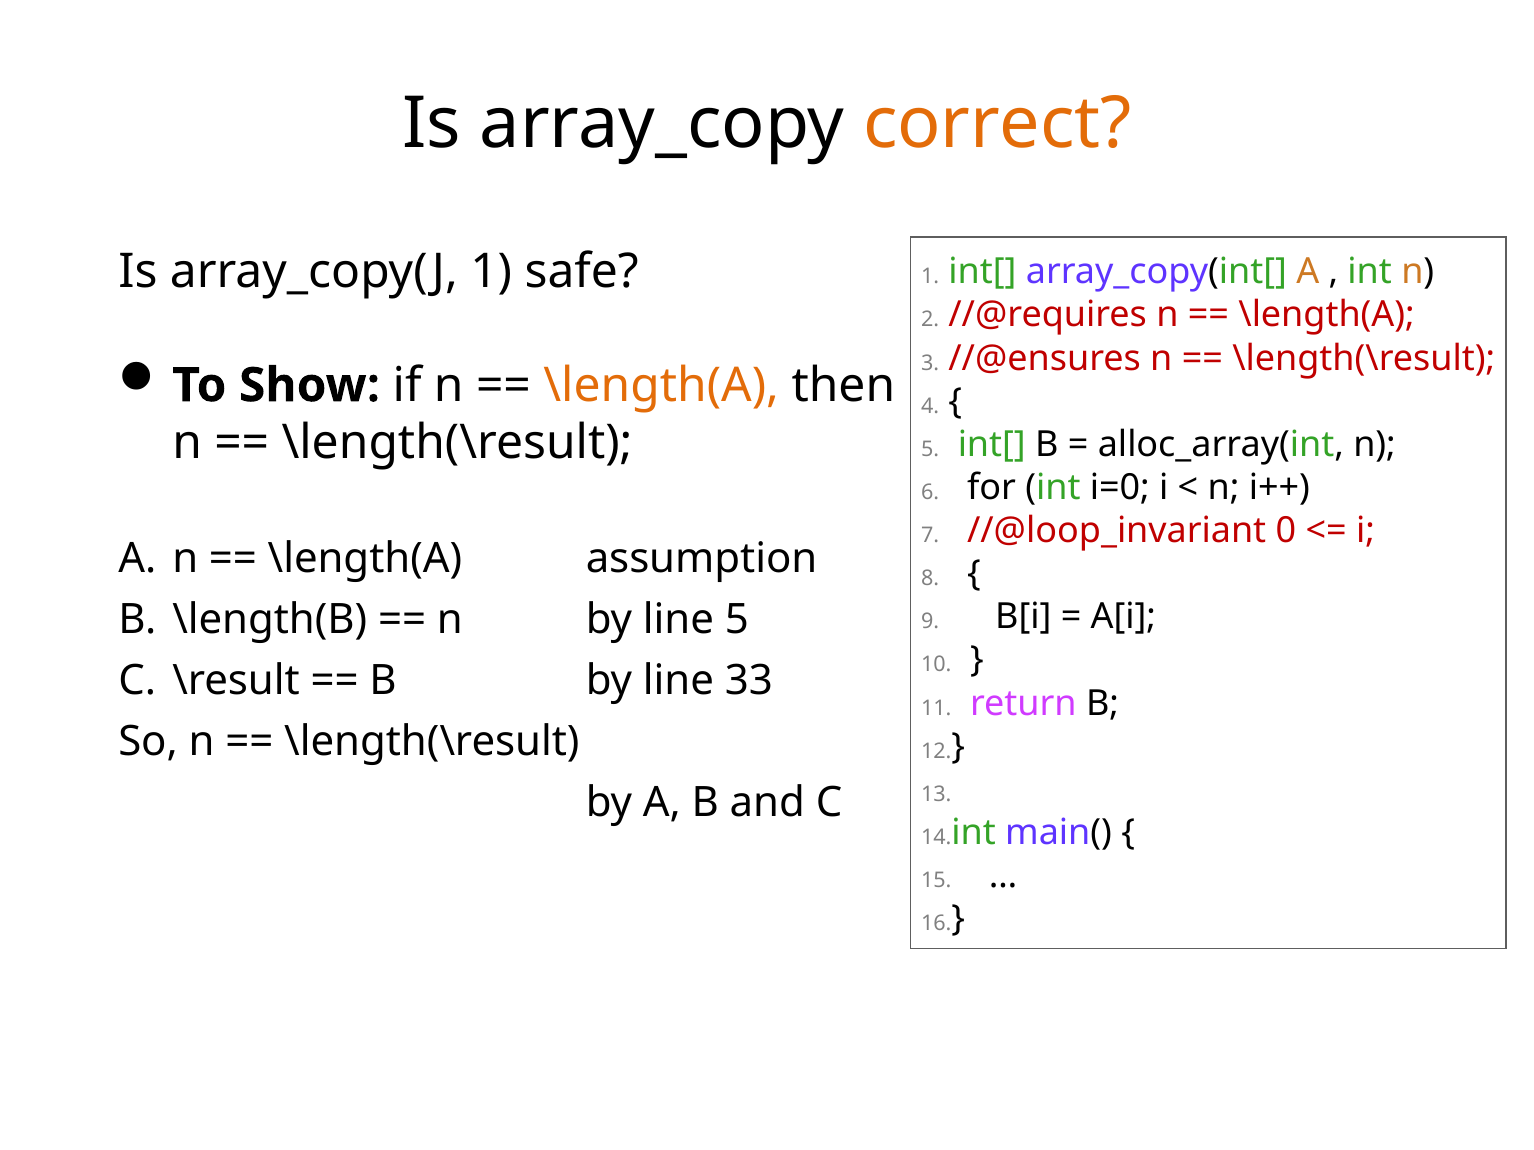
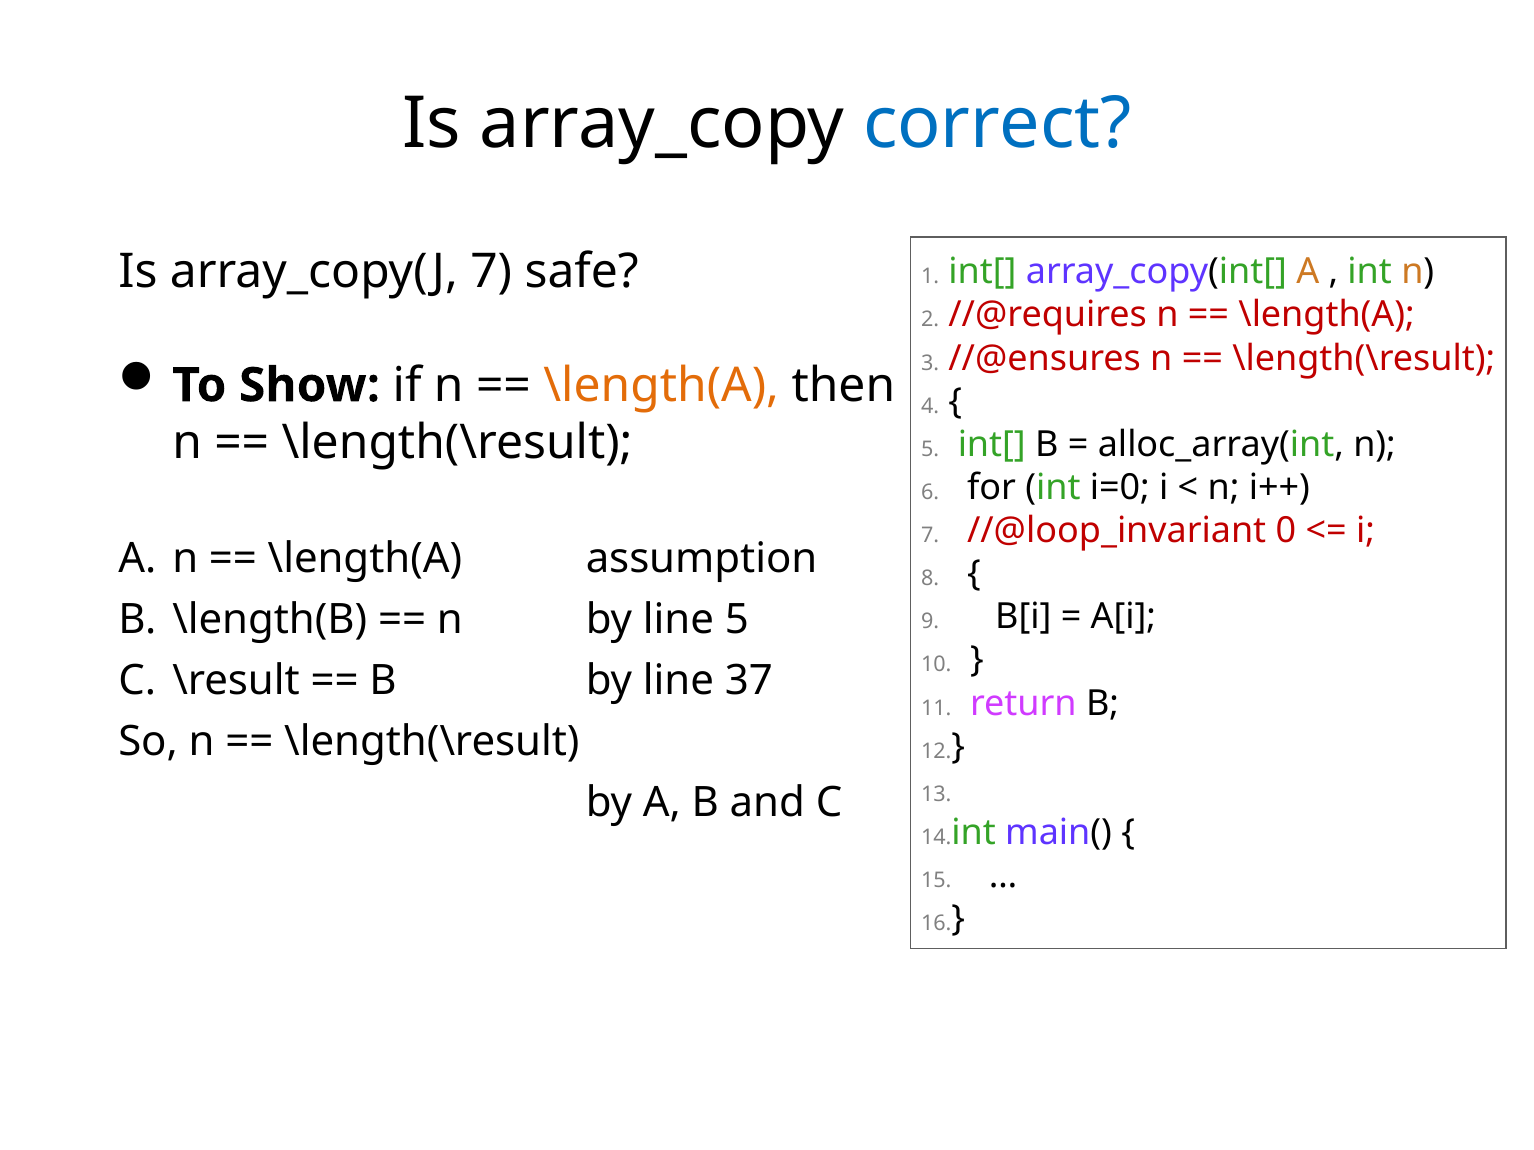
correct colour: orange -> blue (997, 123)
array_copy(J 1: 1 -> 7 (491, 272)
33: 33 -> 37 (749, 681)
